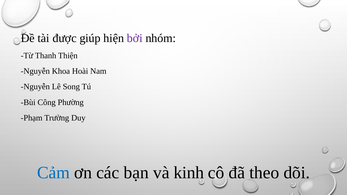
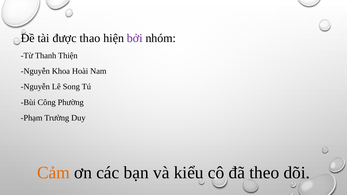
giúp: giúp -> thao (90, 38)
Cảm colour: blue -> orange (53, 173)
kinh: kinh -> kiểu (189, 173)
